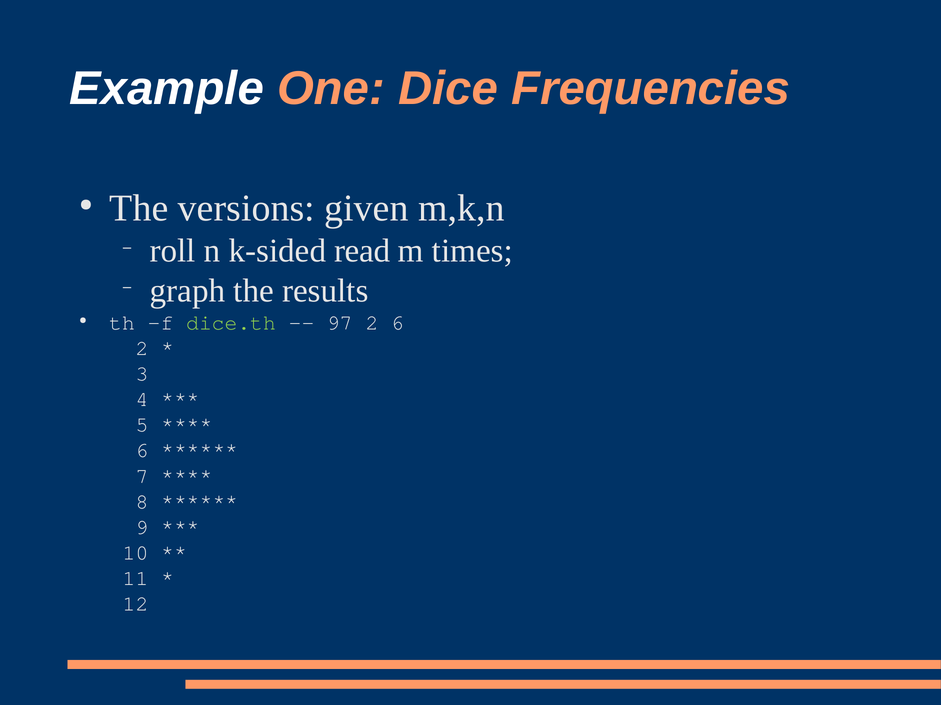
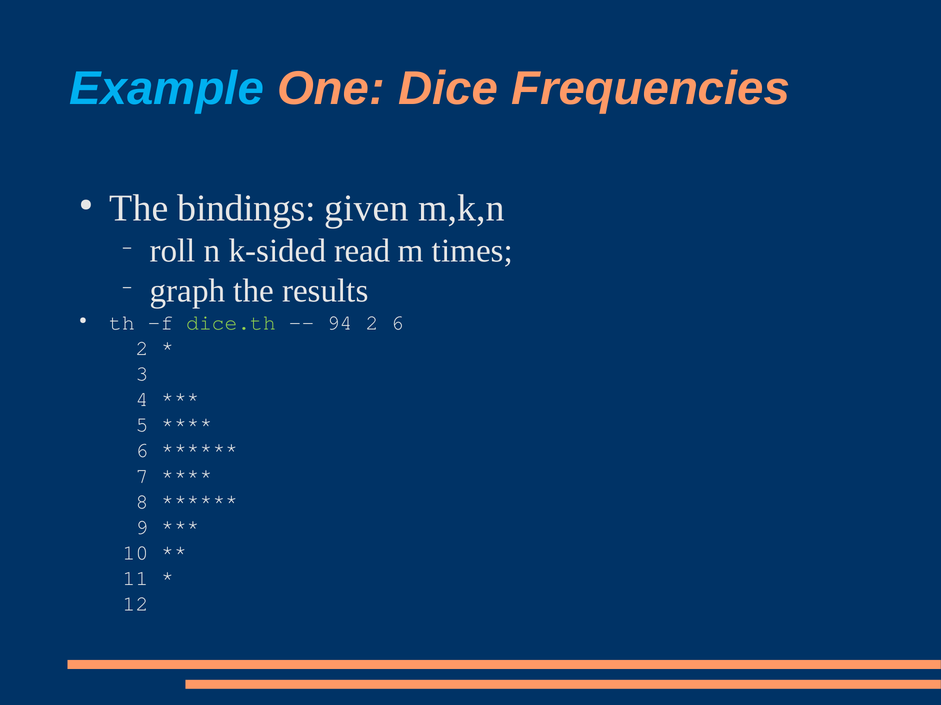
Example colour: white -> light blue (167, 89)
versions: versions -> bindings (247, 209)
97: 97 -> 94 (340, 323)
